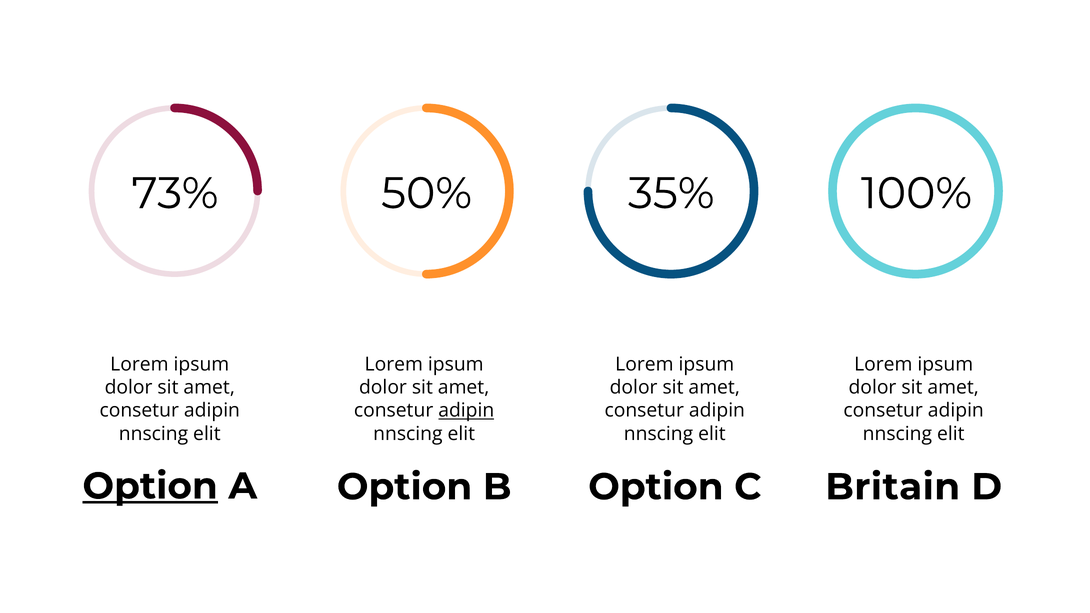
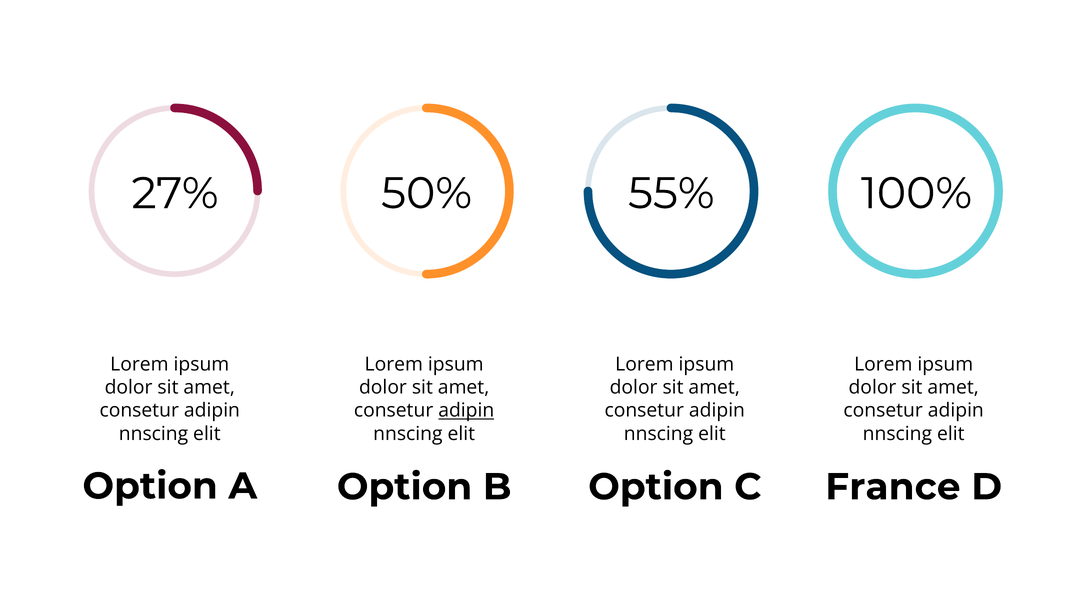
73%: 73% -> 27% (175, 194)
35%: 35% -> 55% (671, 194)
Option underline: present -> none (150, 486)
Britain: Britain -> France (893, 487)
